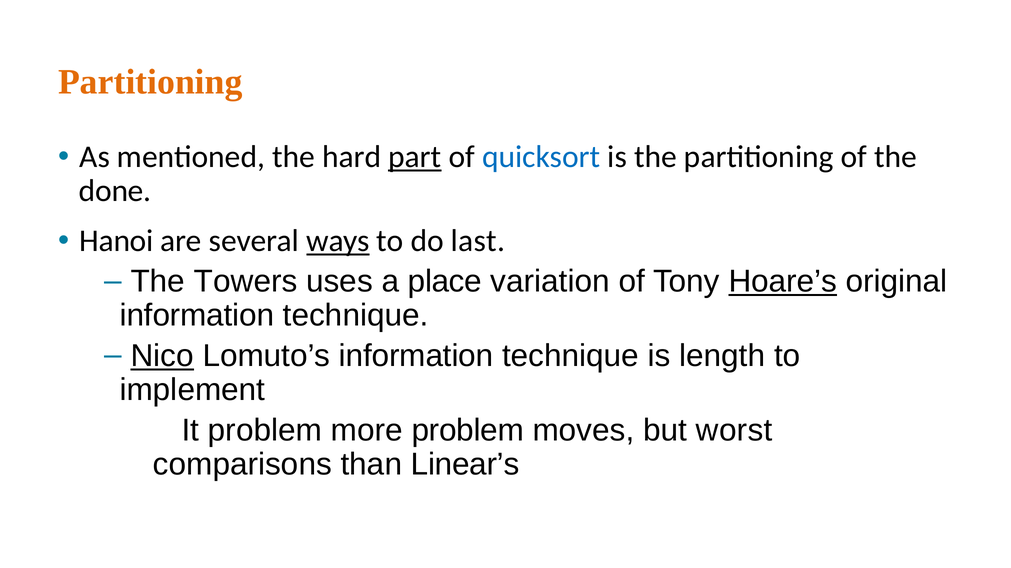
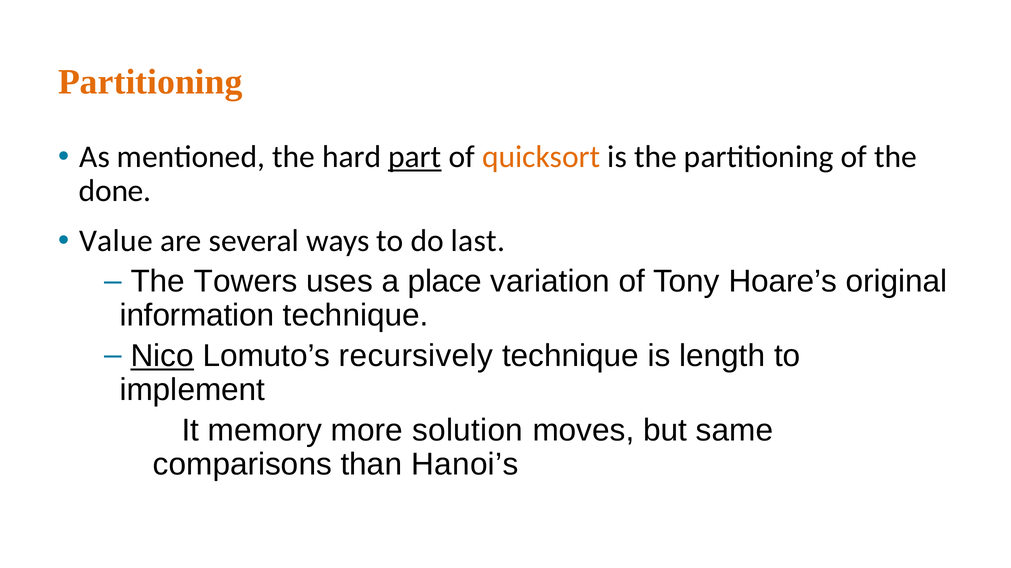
quicksort colour: blue -> orange (541, 157)
Hanoi: Hanoi -> Value (116, 241)
ways underline: present -> none (338, 241)
Hoare’s underline: present -> none (783, 282)
Lomuto’s information: information -> recursively (416, 356)
It problem: problem -> memory (265, 431)
more problem: problem -> solution (468, 431)
worst: worst -> same (734, 431)
Linear’s: Linear’s -> Hanoi’s (465, 465)
